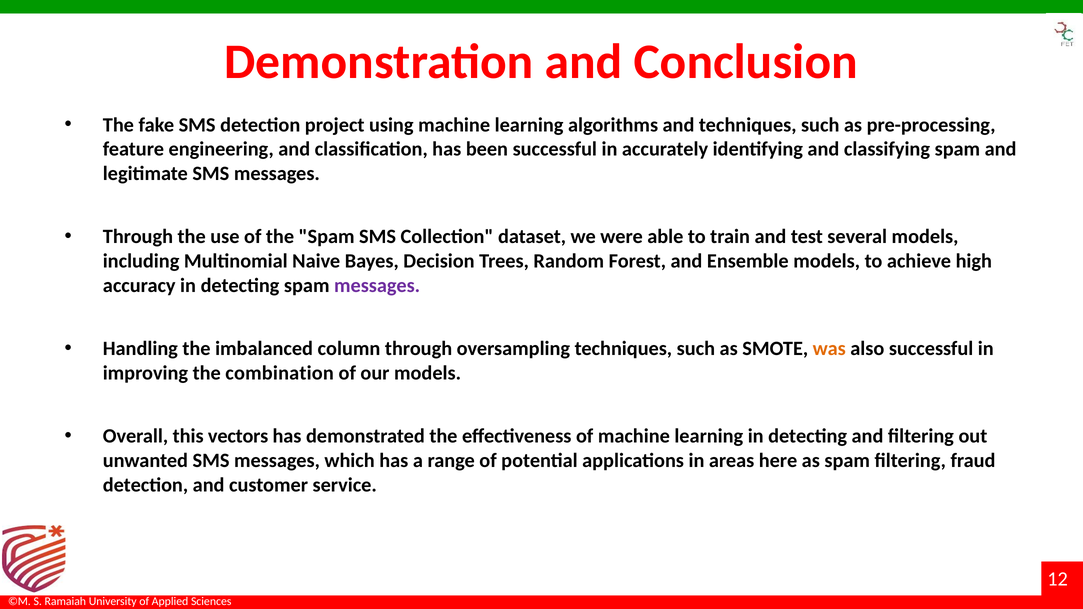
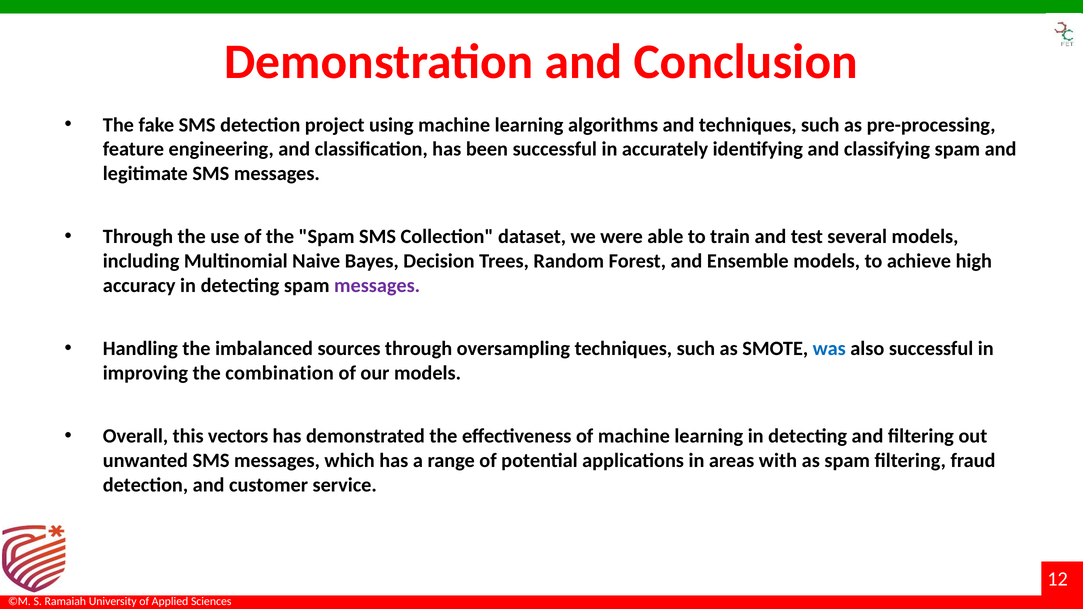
column: column -> sources (349, 349)
was colour: orange -> blue (829, 349)
here: here -> with (778, 461)
